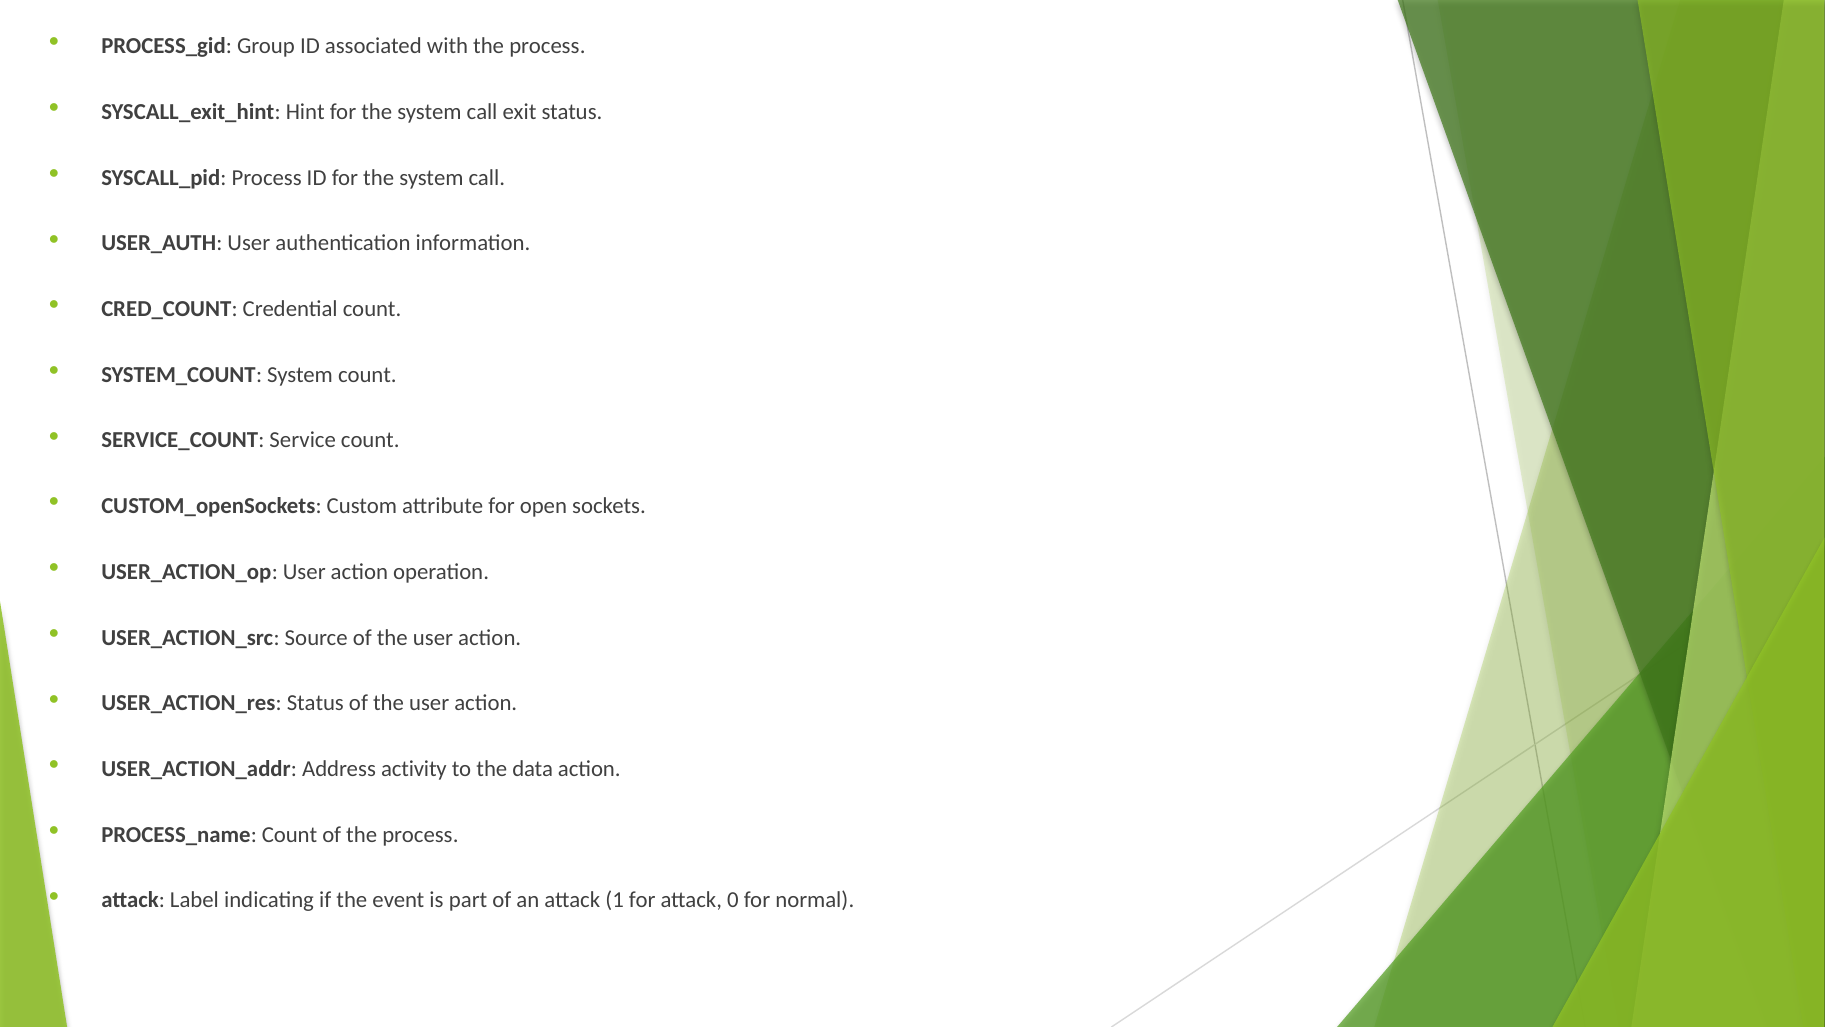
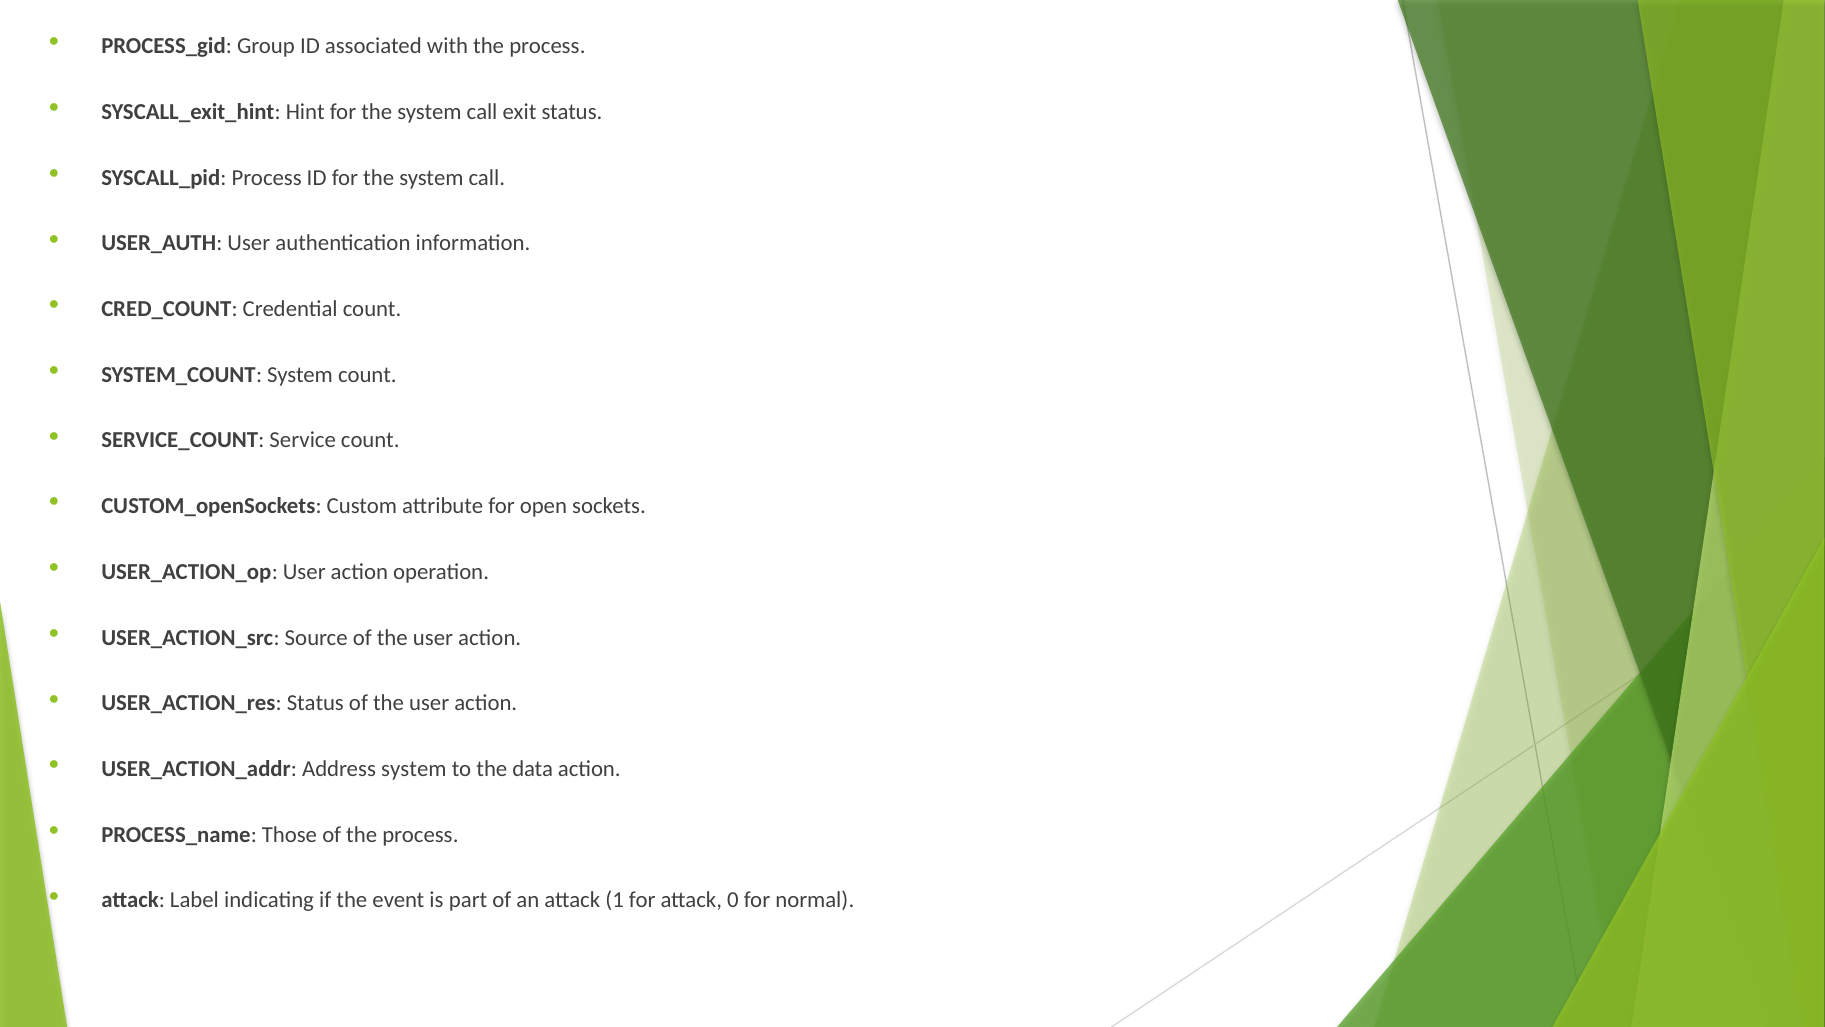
Address activity: activity -> system (414, 769)
PROCESS_name Count: Count -> Those (289, 834)
